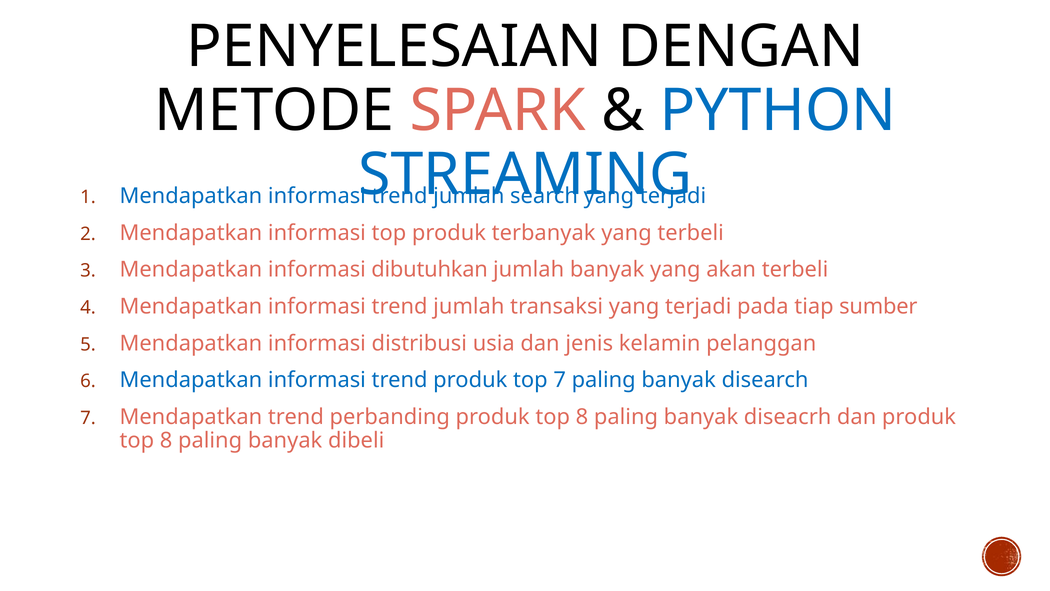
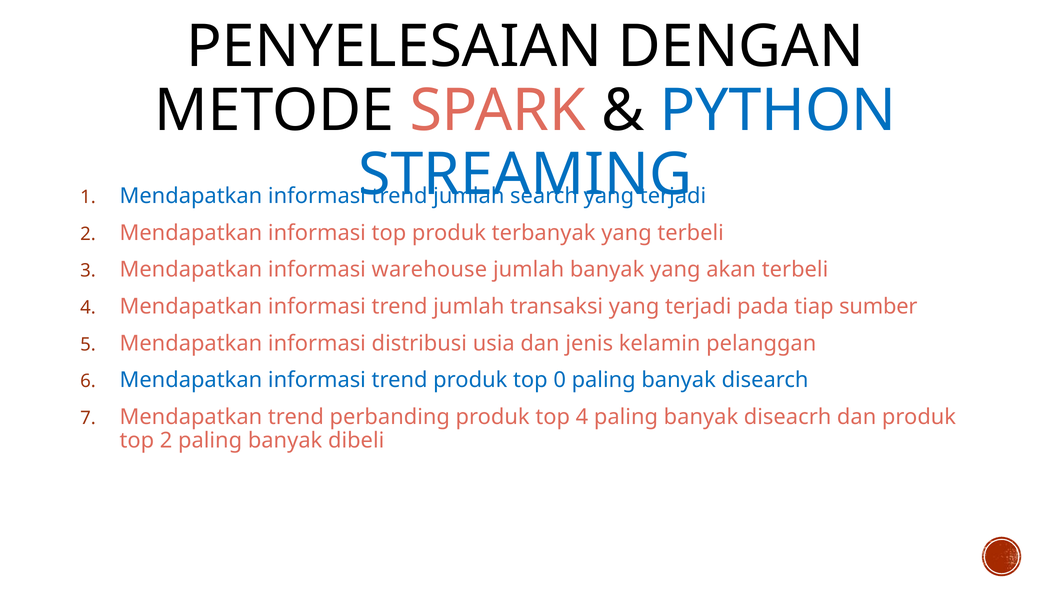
dibutuhkan: dibutuhkan -> warehouse (429, 270)
top 7: 7 -> 0 (560, 380)
perbanding produk top 8: 8 -> 4 (582, 417)
8: 8 -> 2 (166, 440)
